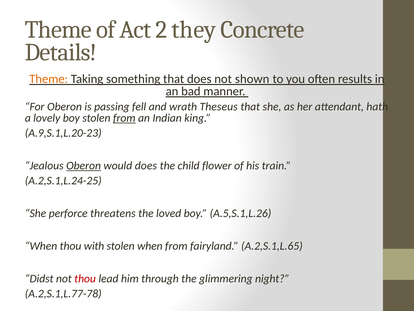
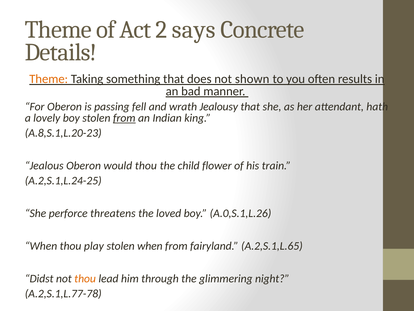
they: they -> says (194, 30)
Theseus: Theseus -> Jealousy (219, 107)
A.9,S.1,L.20-23: A.9,S.1,L.20-23 -> A.8,S.1,L.20-23 (63, 133)
Oberon underline: present -> none (84, 165)
would does: does -> thou (146, 165)
A.5,S.1,L.26: A.5,S.1,L.26 -> A.0,S.1,L.26 (240, 213)
with: with -> play (94, 246)
thou colour: red -> orange (85, 278)
